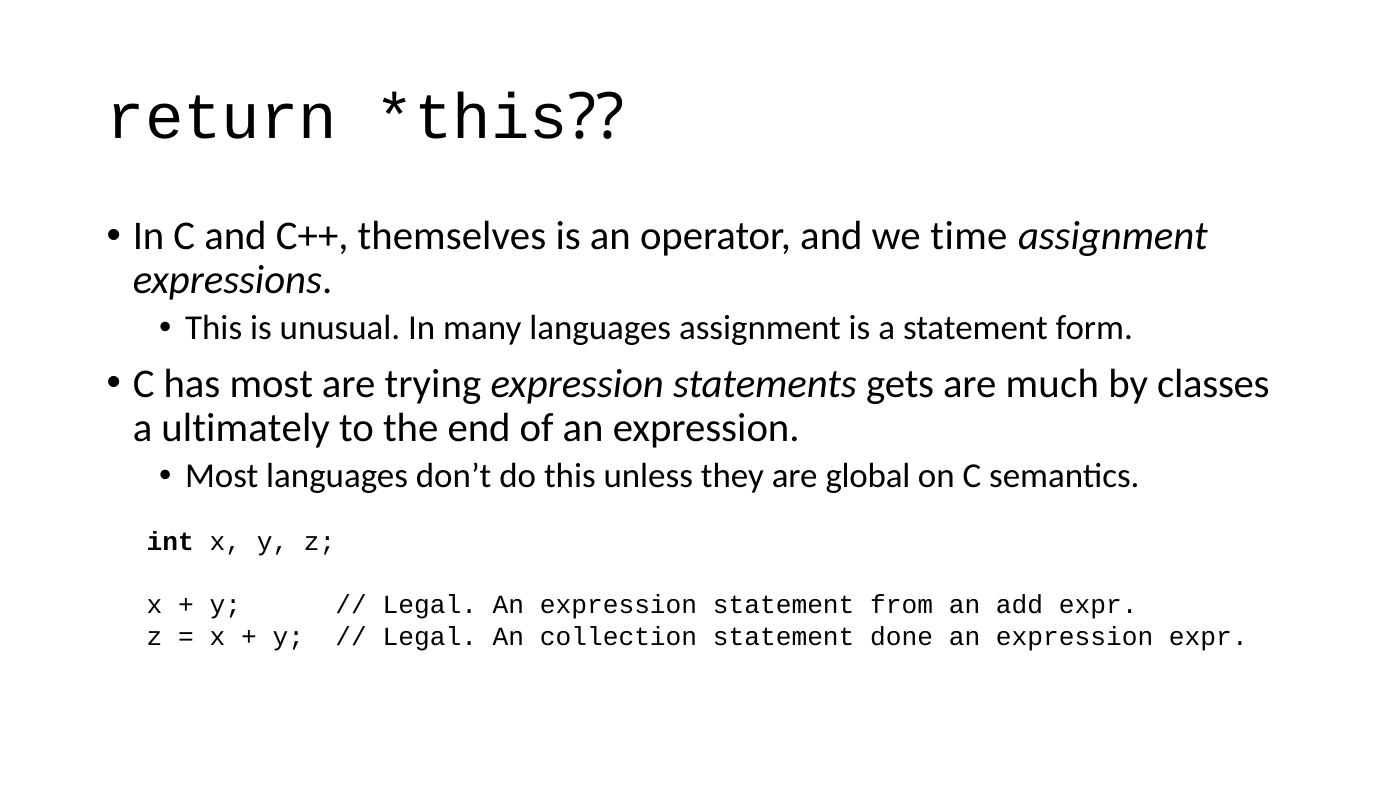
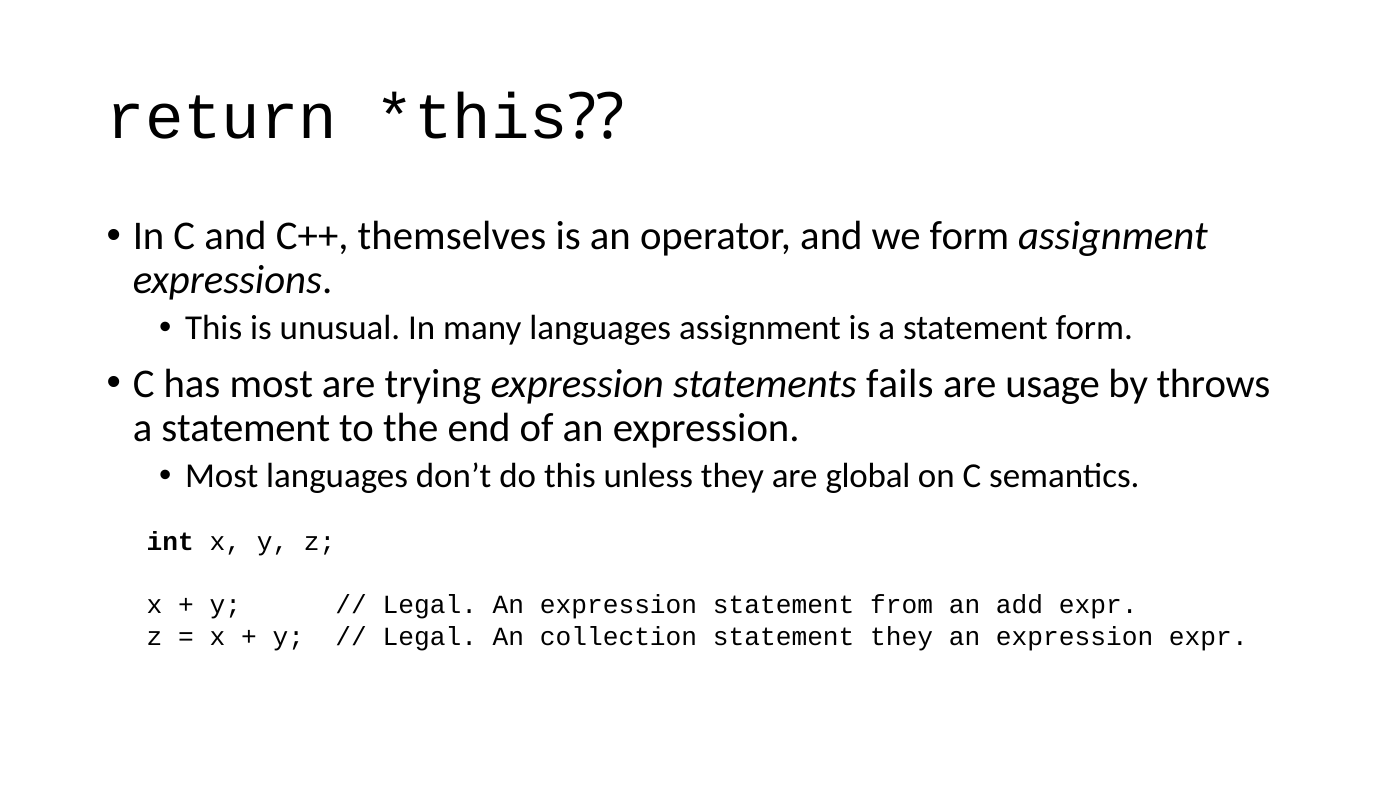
we time: time -> form (969, 236)
gets: gets -> fails (900, 384)
much: much -> usage (1053, 384)
classes: classes -> throws (1213, 384)
ultimately: ultimately -> statement (246, 428)
statement done: done -> they (902, 637)
